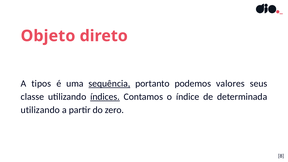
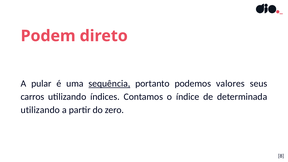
Objeto: Objeto -> Podem (48, 36)
tipos: tipos -> pular (41, 83)
classe: classe -> carros (32, 97)
índices underline: present -> none (105, 97)
